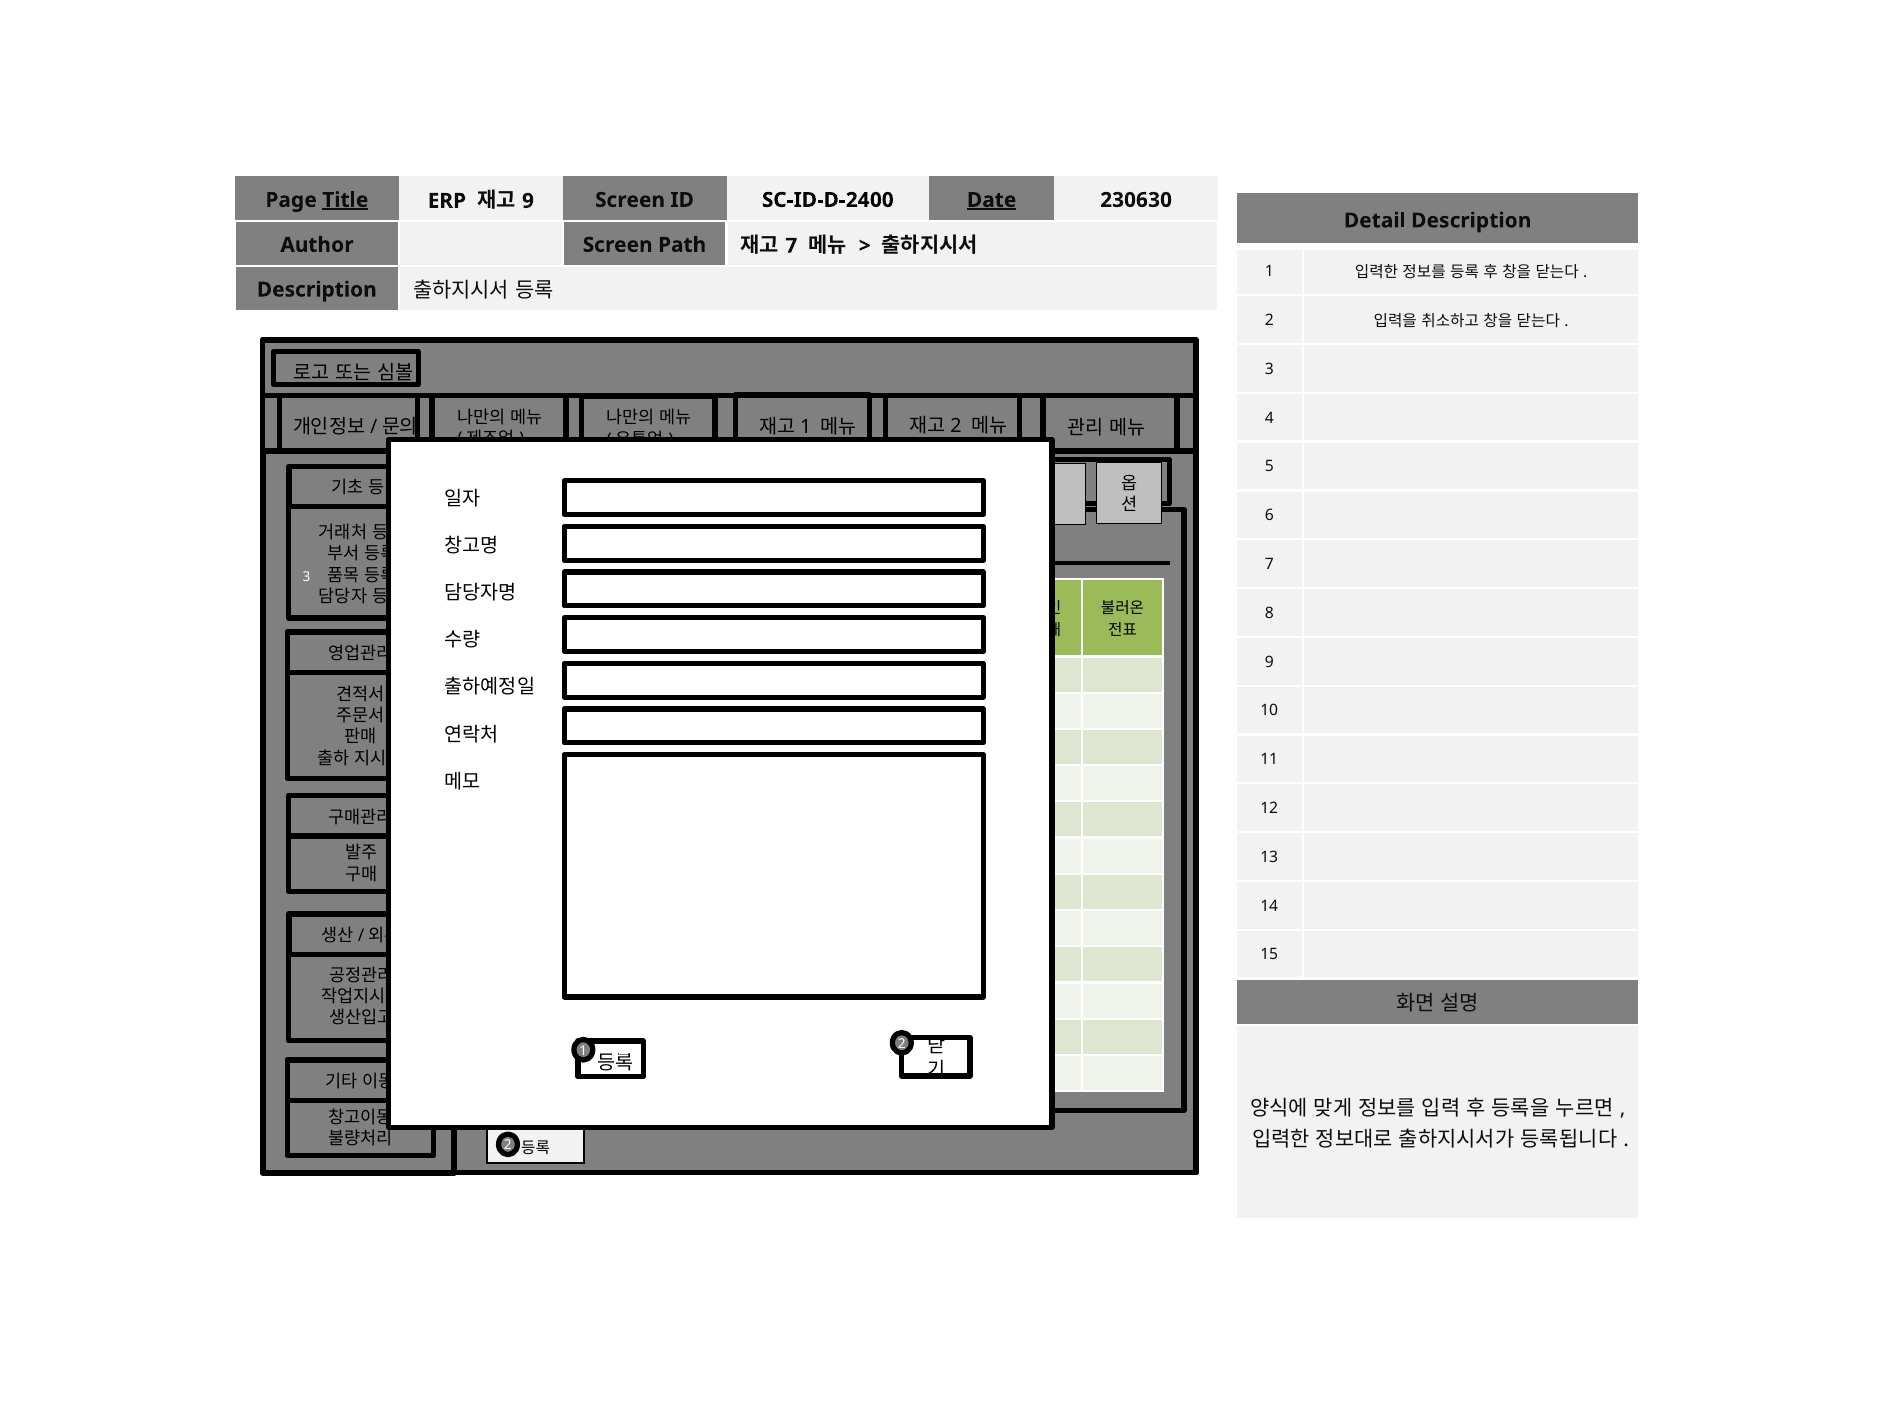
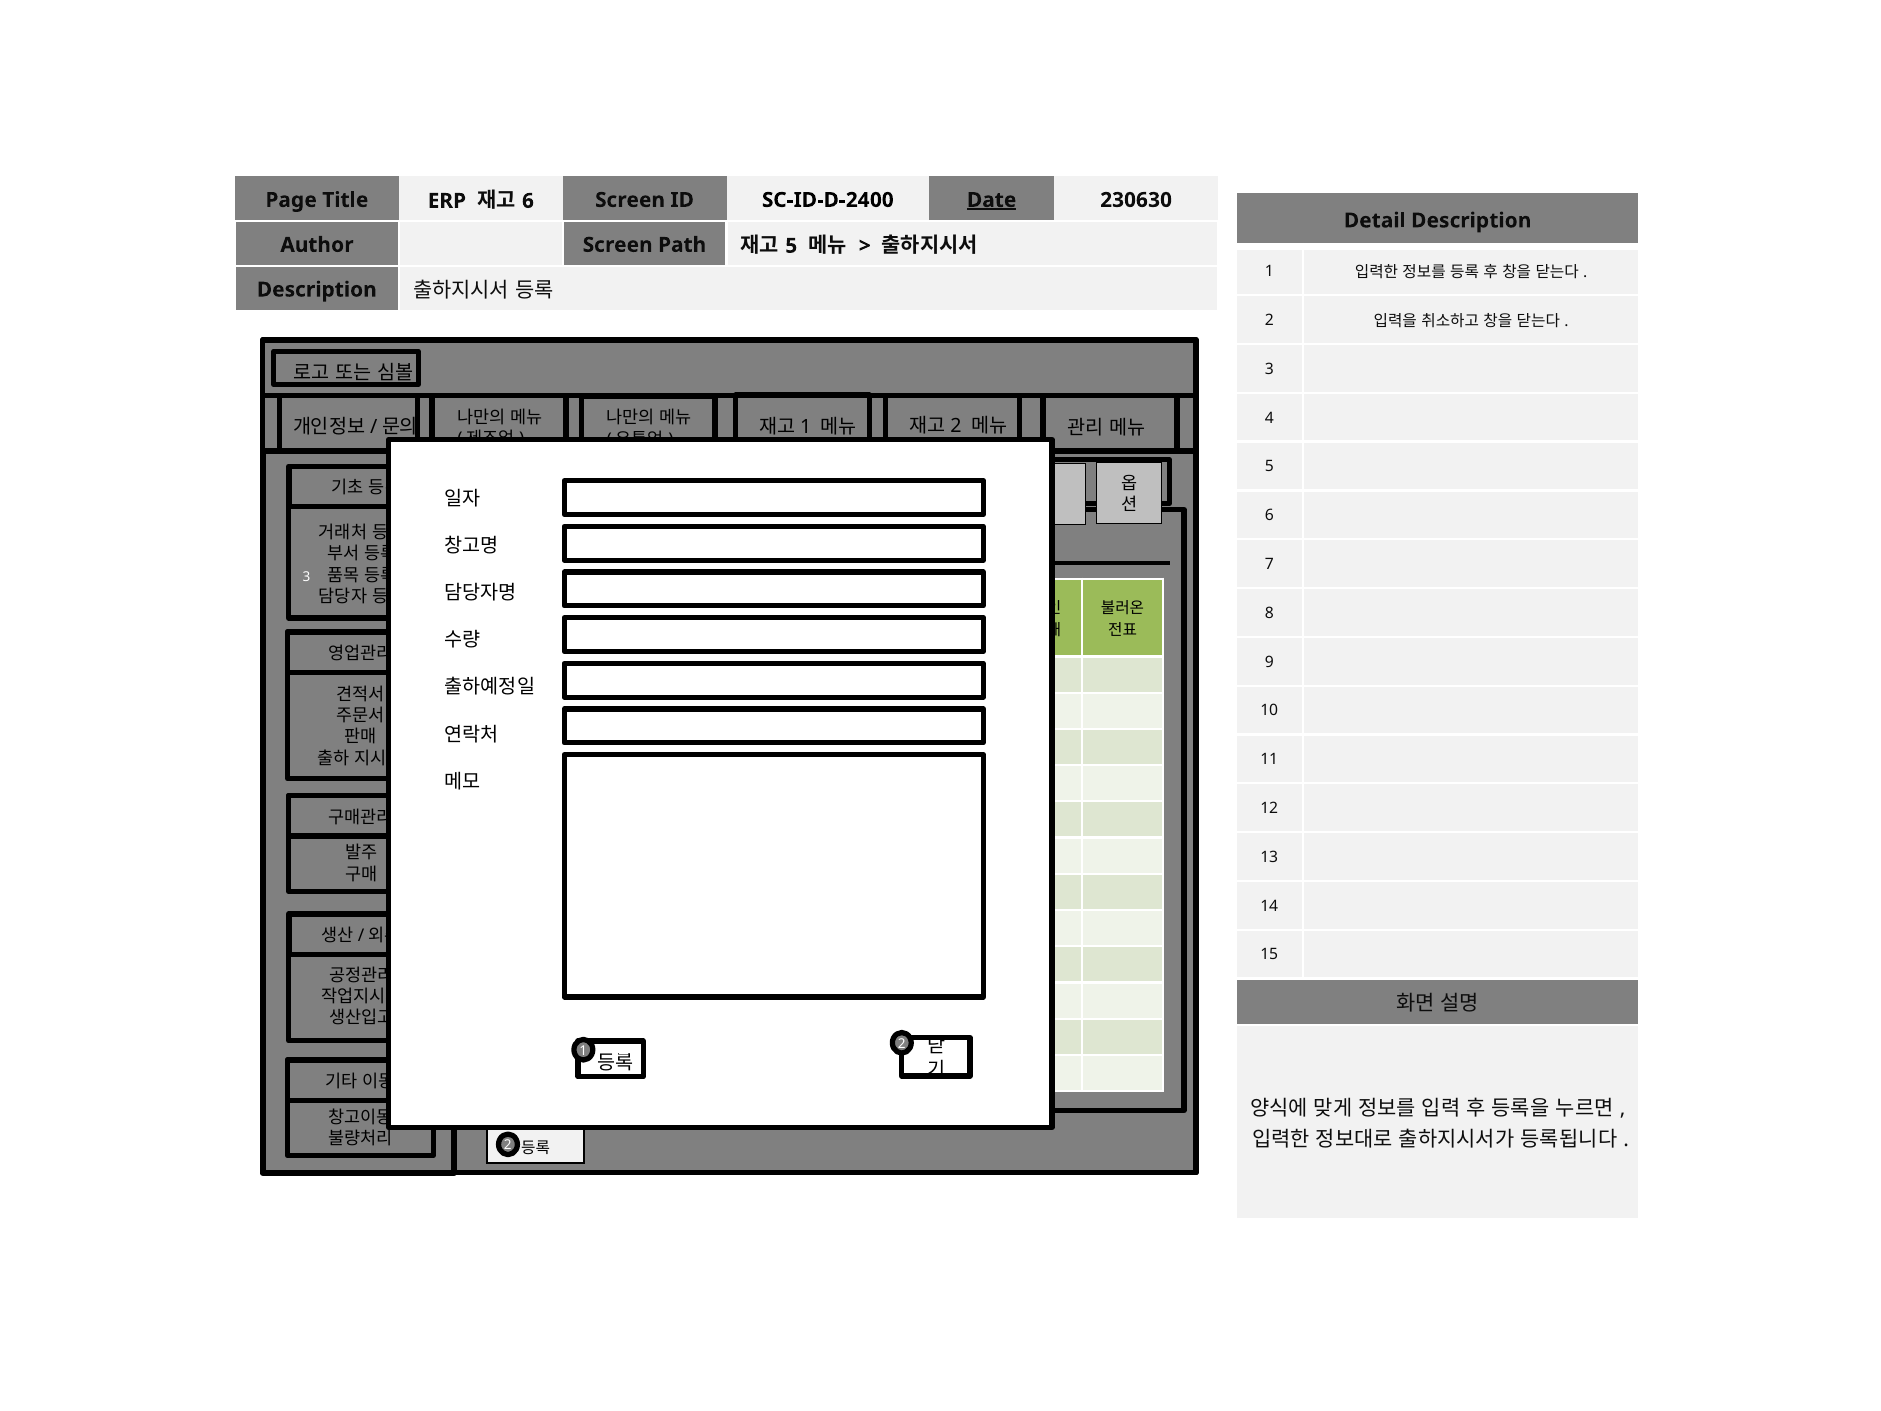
Title underline: present -> none (345, 200)
9: 9 -> 6 (528, 201)
7: 7 -> 5 (791, 246)
